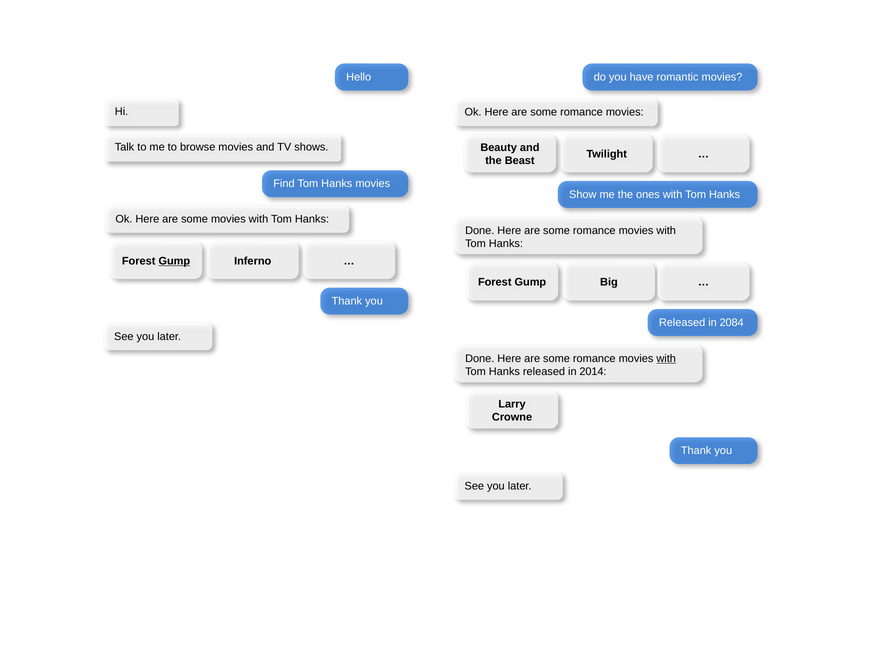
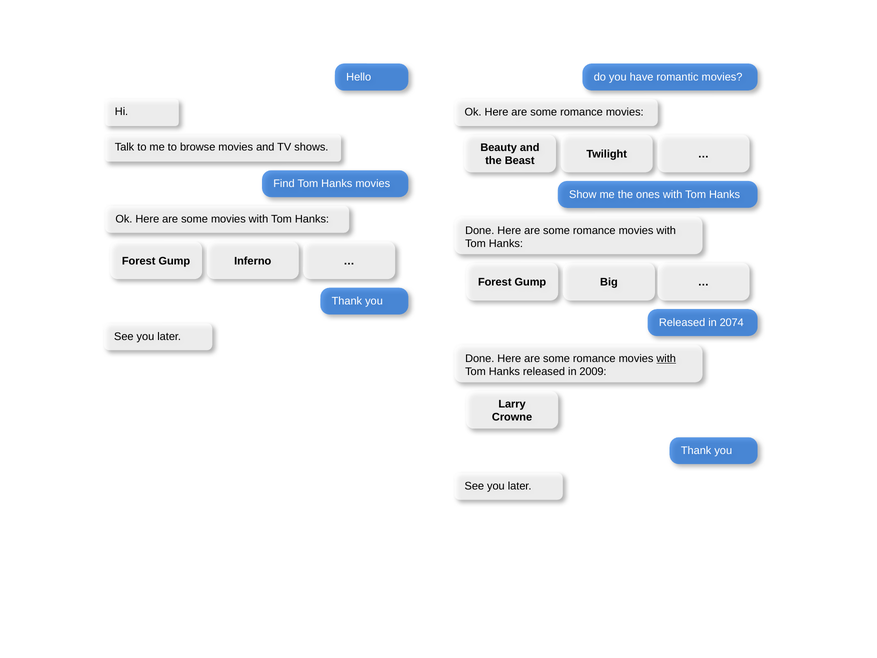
Gump underline: present -> none (174, 261)
2084: 2084 -> 2074 (732, 323)
2014: 2014 -> 2009 (593, 372)
